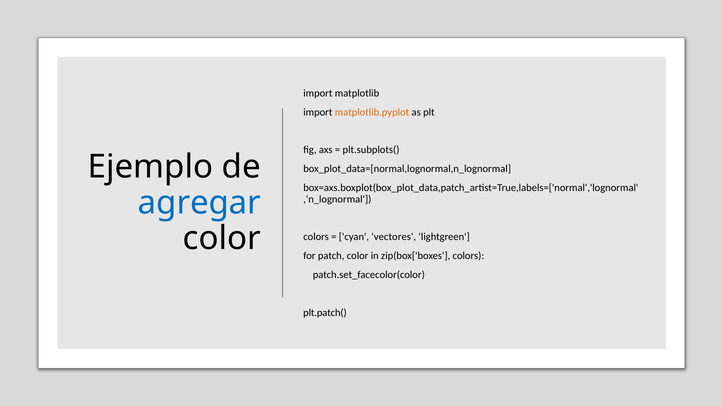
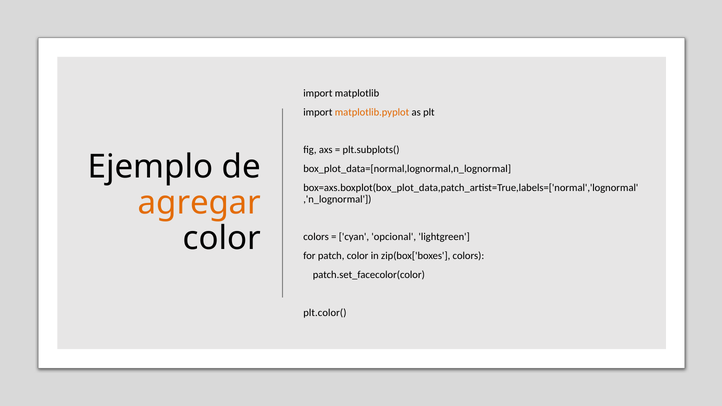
agregar colour: blue -> orange (199, 203)
vectores: vectores -> opcional (394, 237)
plt.patch(: plt.patch( -> plt.color( (325, 313)
